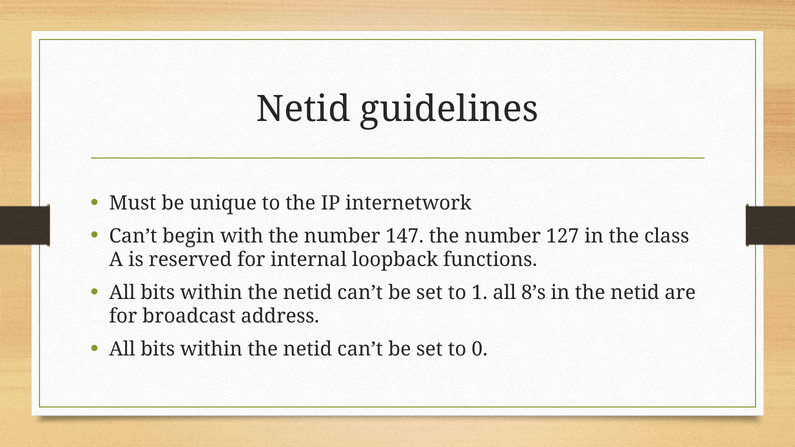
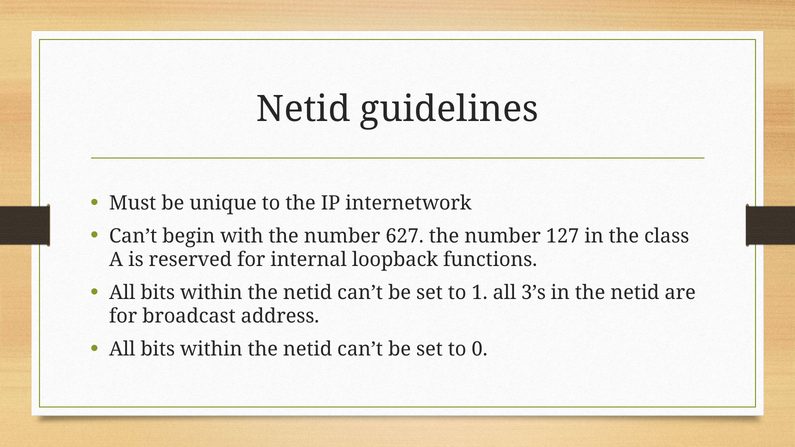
147: 147 -> 627 (405, 236)
8’s: 8’s -> 3’s (534, 293)
